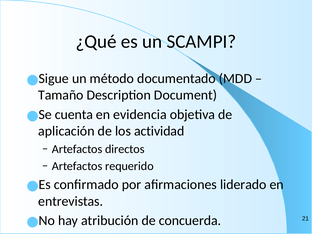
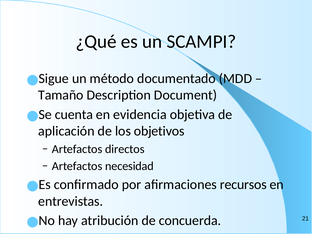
actividad: actividad -> objetivos (159, 131)
requerido: requerido -> necesidad (129, 166)
liderado: liderado -> recursos (243, 185)
